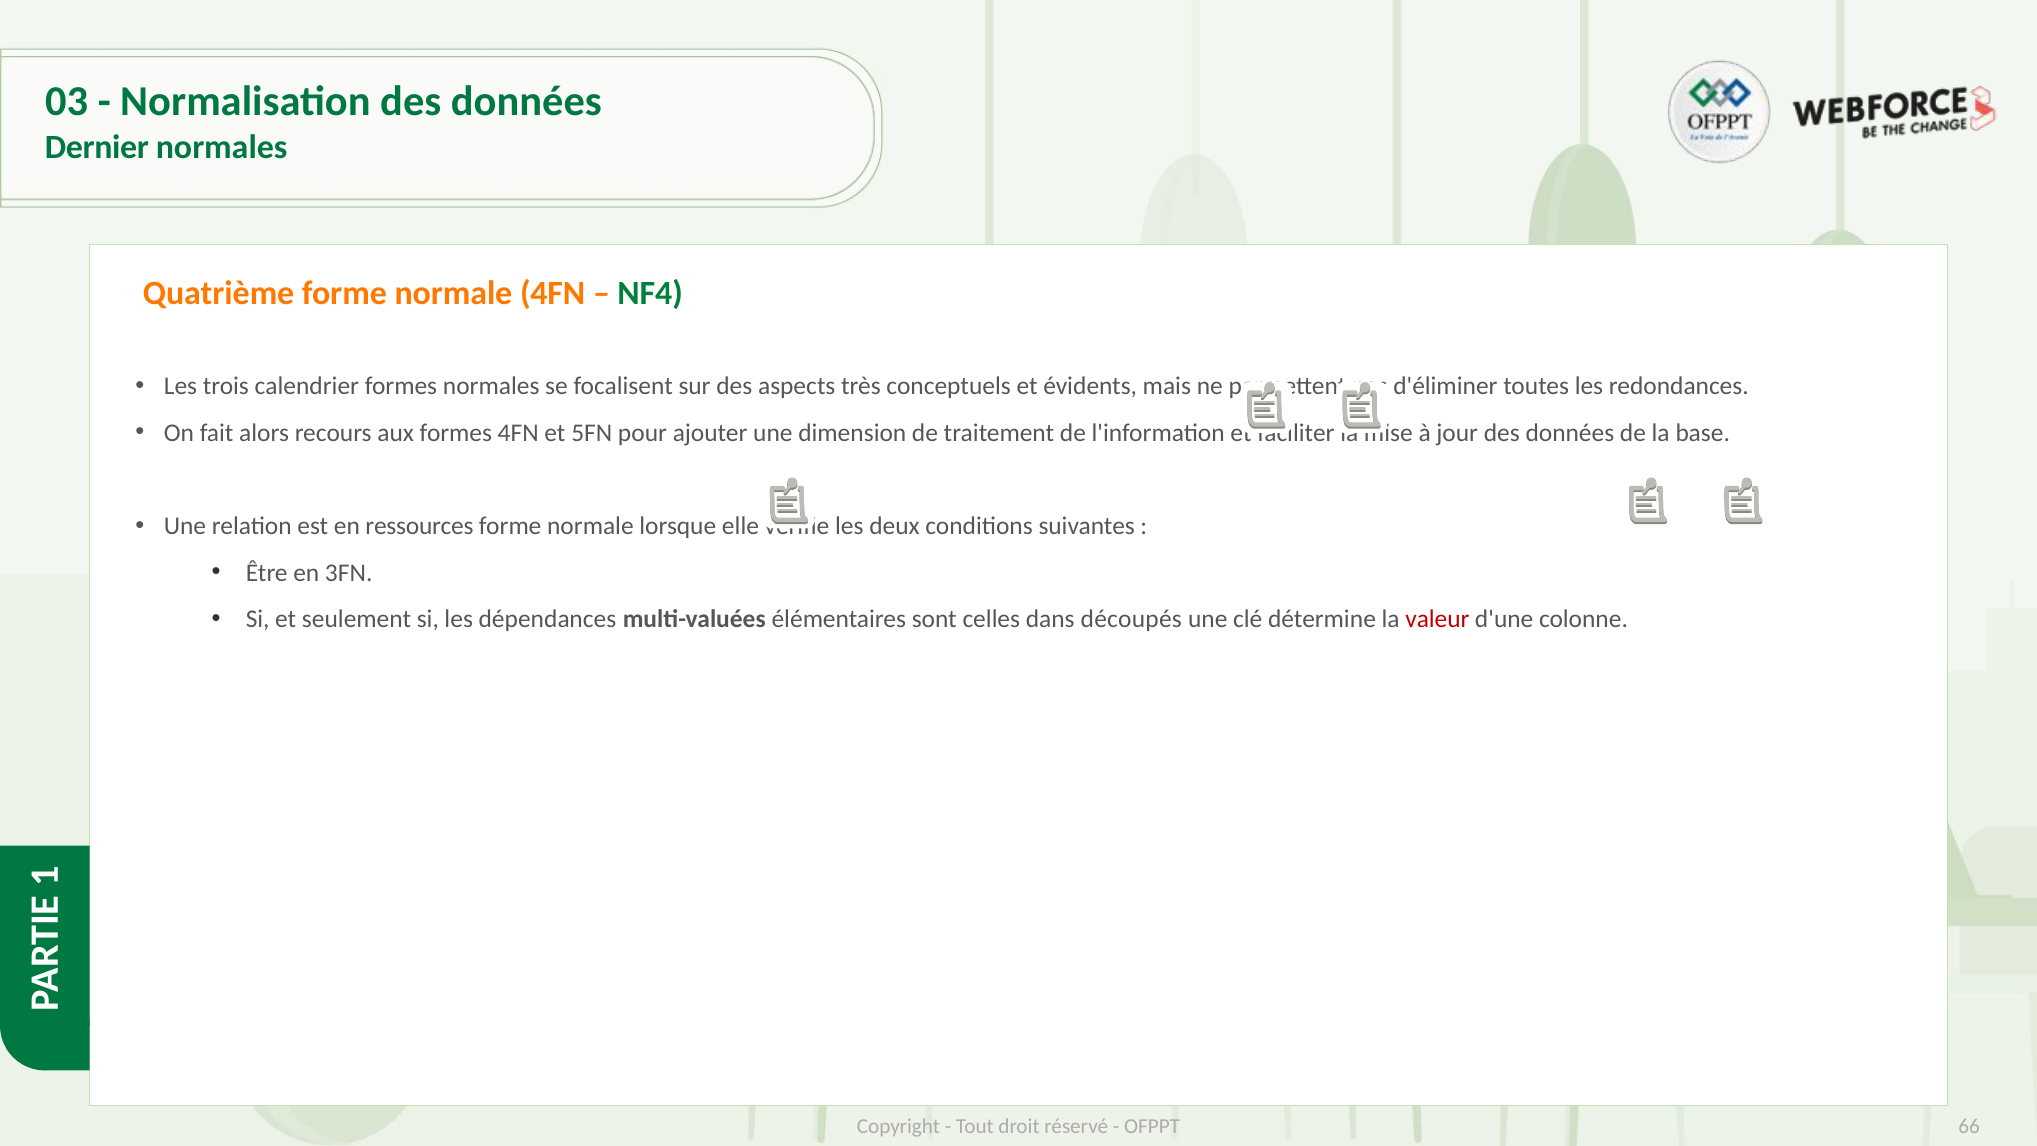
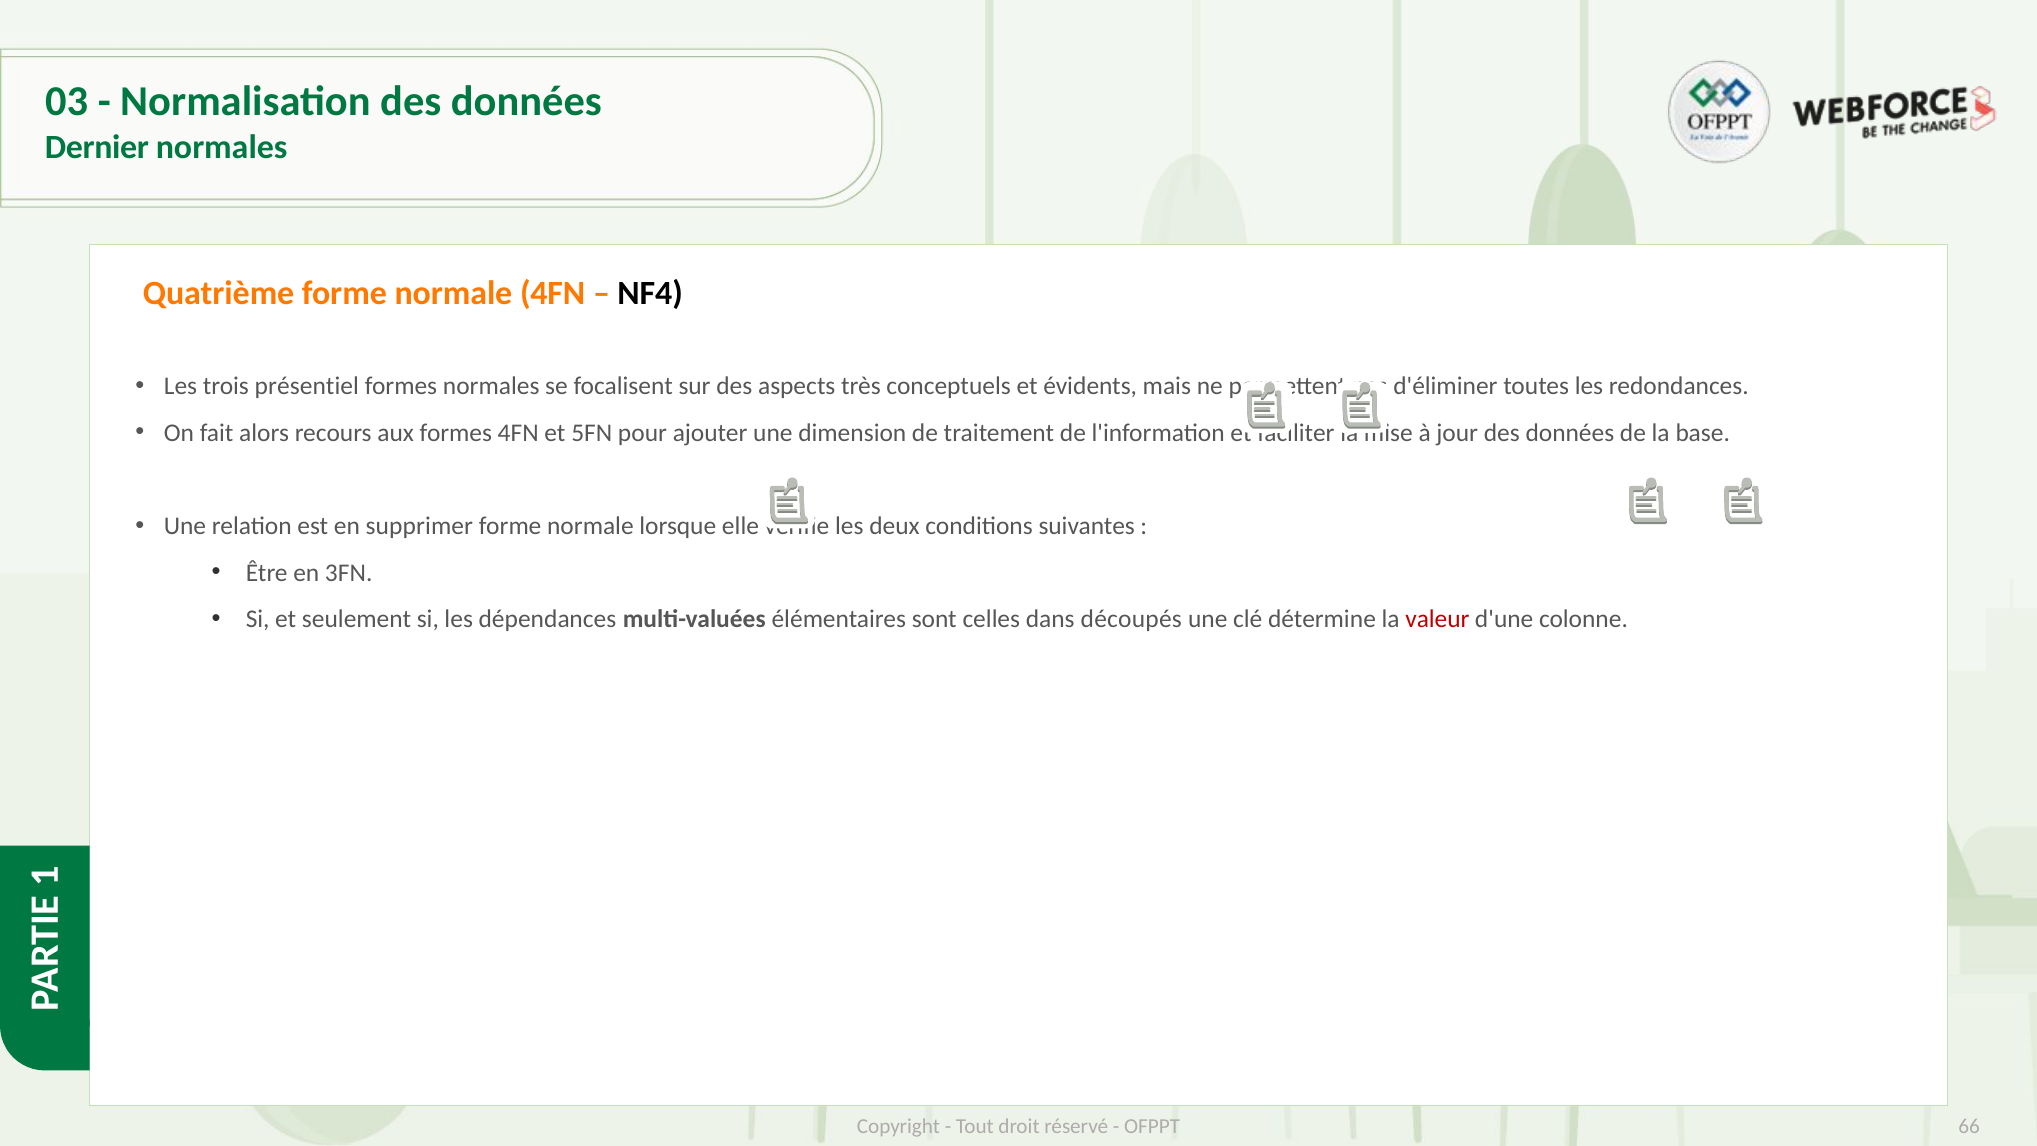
NF4 colour: green -> black (650, 294)
calendrier: calendrier -> présentiel (307, 386)
ressources: ressources -> supprimer (419, 526)
